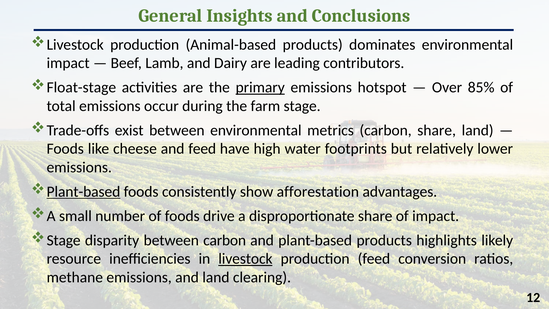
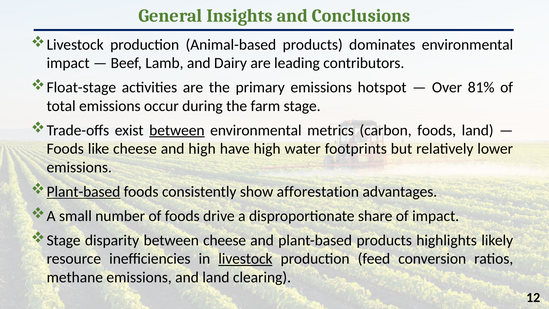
primary underline: present -> none (260, 87)
85%: 85% -> 81% (481, 87)
between underline: none -> present (177, 130)
carbon share: share -> foods (437, 130)
and feed: feed -> high (202, 149)
between carbon: carbon -> cheese (225, 240)
